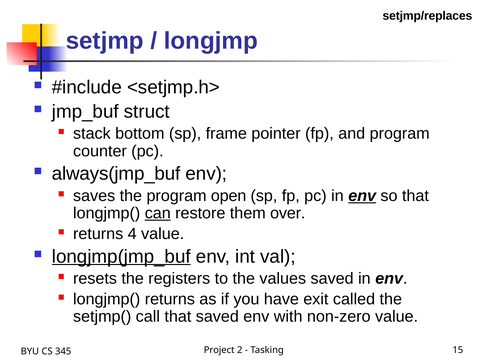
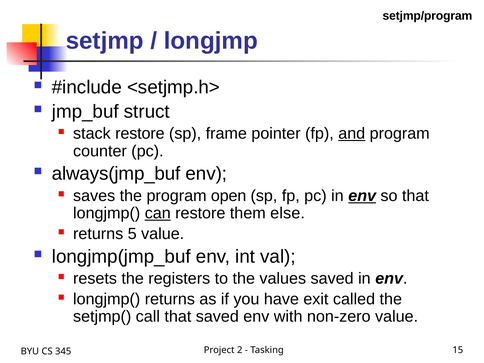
setjmp/replaces: setjmp/replaces -> setjmp/program (427, 16)
stack bottom: bottom -> restore (140, 134)
and underline: none -> present (352, 134)
over: over -> else (288, 213)
4: 4 -> 5 (132, 234)
longjmp(jmp_buf underline: present -> none (121, 256)
